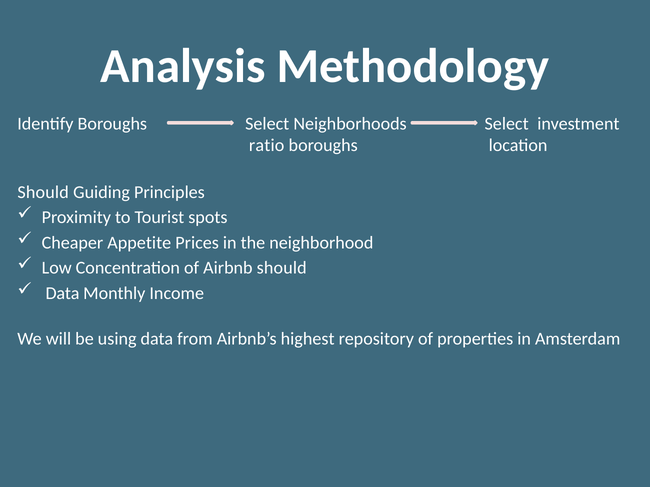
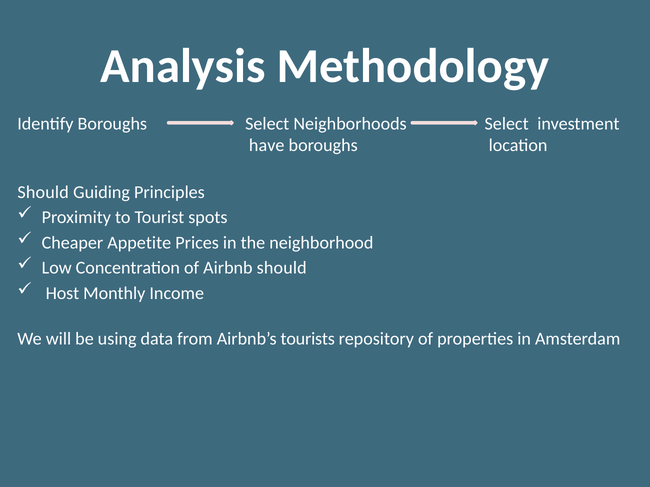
ratio: ratio -> have (267, 145)
Data: Data -> Host (62, 293)
highest: highest -> tourists (308, 339)
